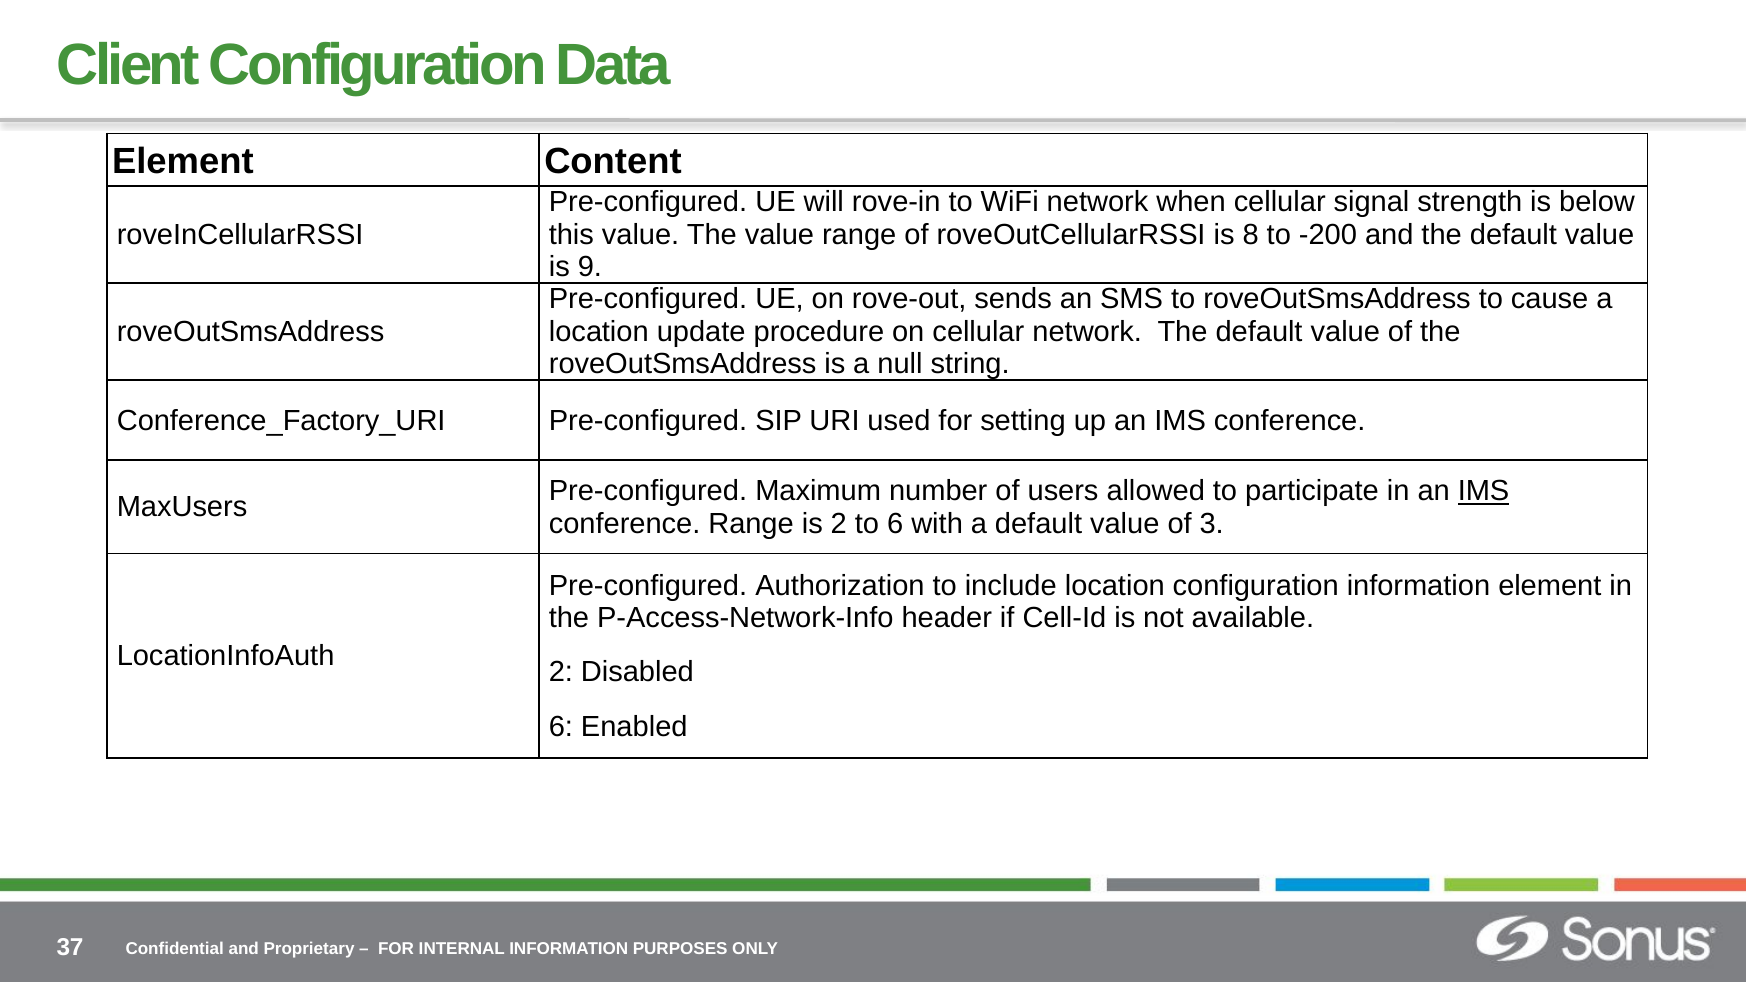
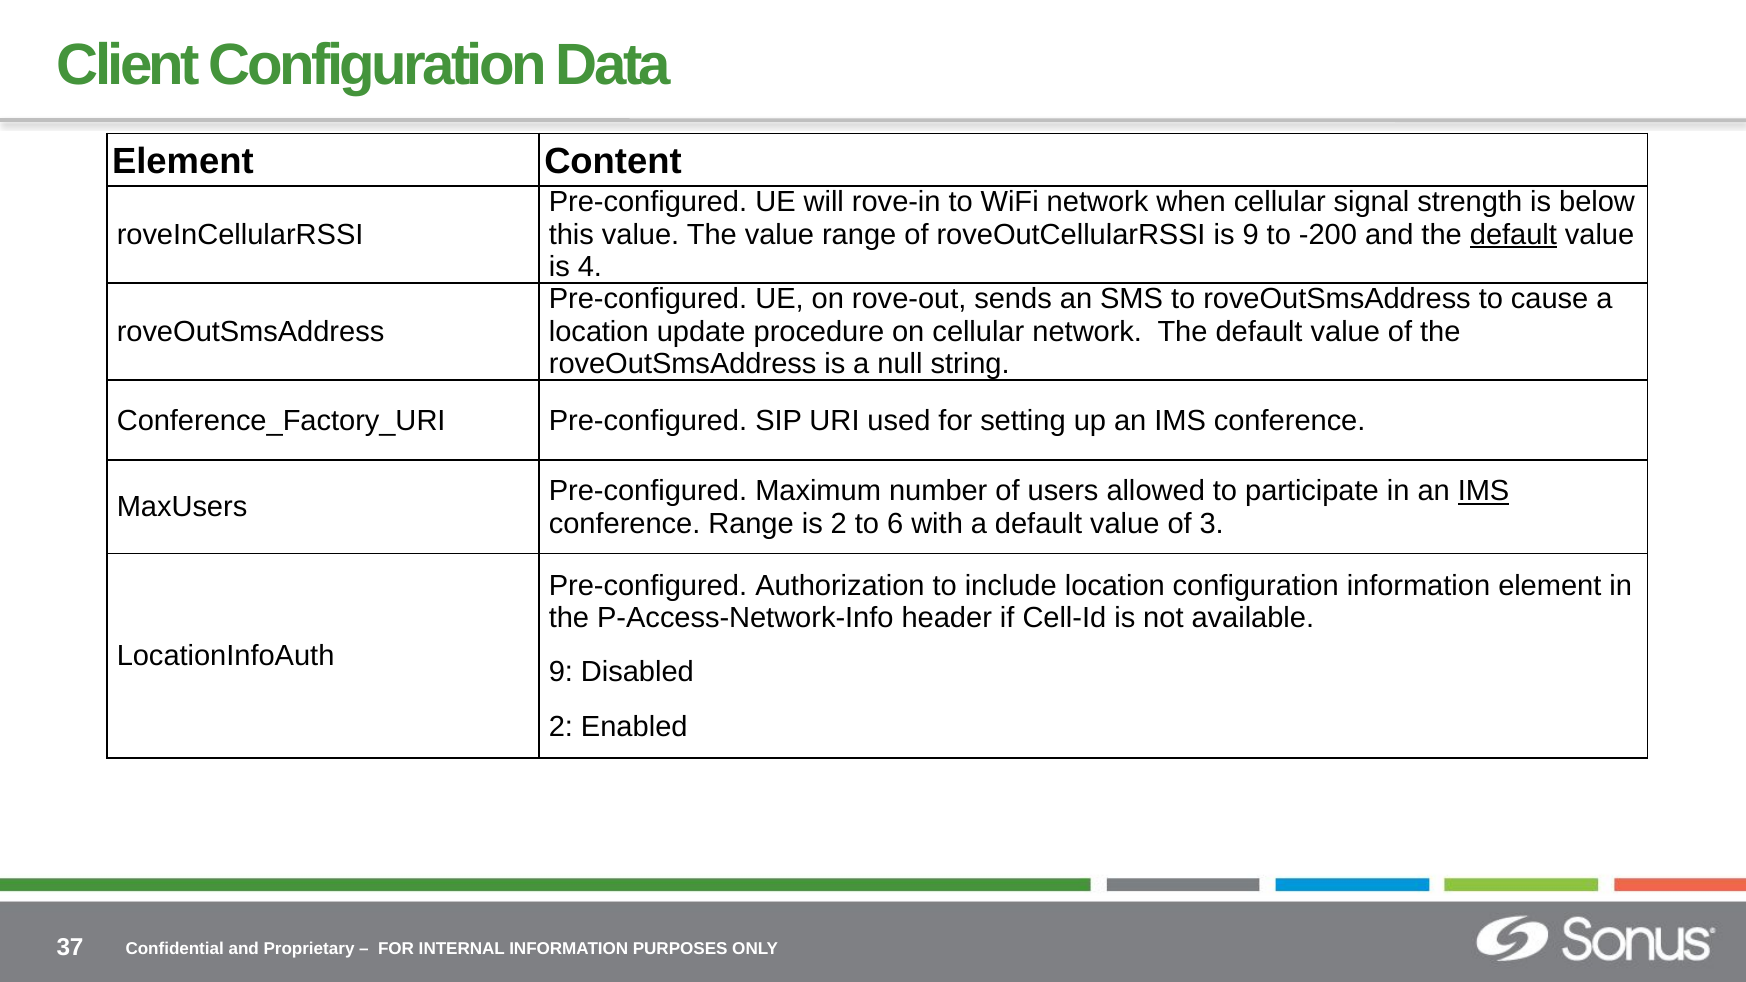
is 8: 8 -> 9 (1251, 235)
default underline: none -> present (1513, 235)
9: 9 -> 4 (590, 267)
2: 2 -> 9 (561, 672)
6: 6 -> 2 (561, 727)
